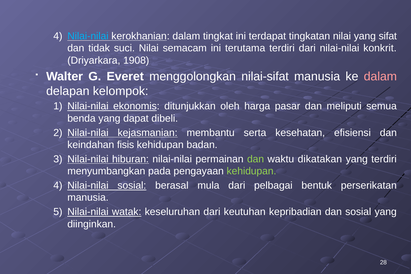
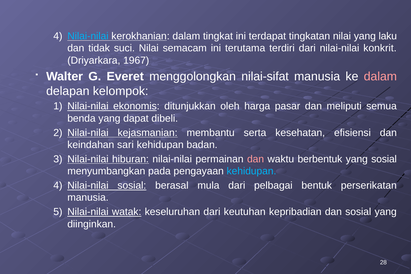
sifat: sifat -> laku (388, 36)
1908: 1908 -> 1967 (136, 60)
fisis: fisis -> sari (125, 145)
dan colour: light green -> pink (256, 159)
dikatakan: dikatakan -> berbentuk (320, 159)
yang terdiri: terdiri -> sosial (384, 159)
kehidupan colour: light green -> light blue (251, 171)
